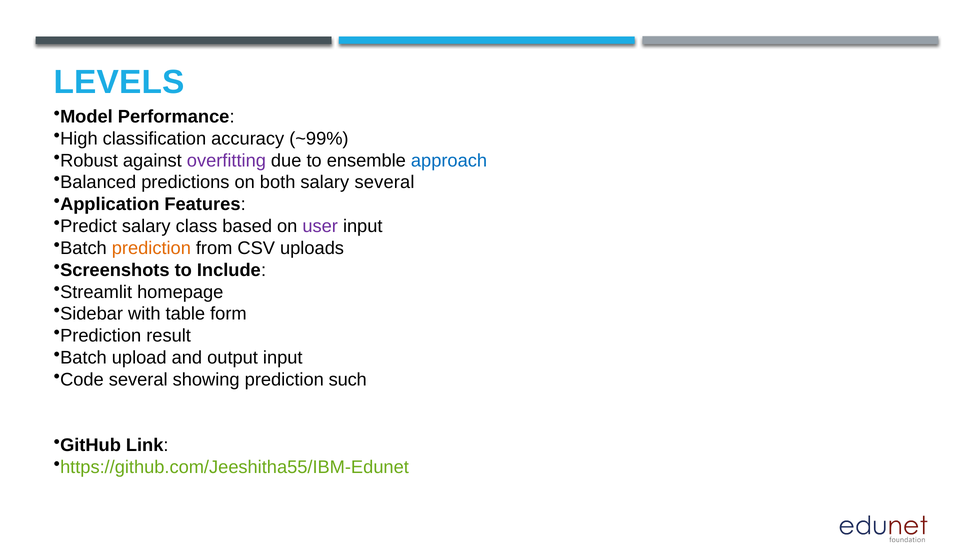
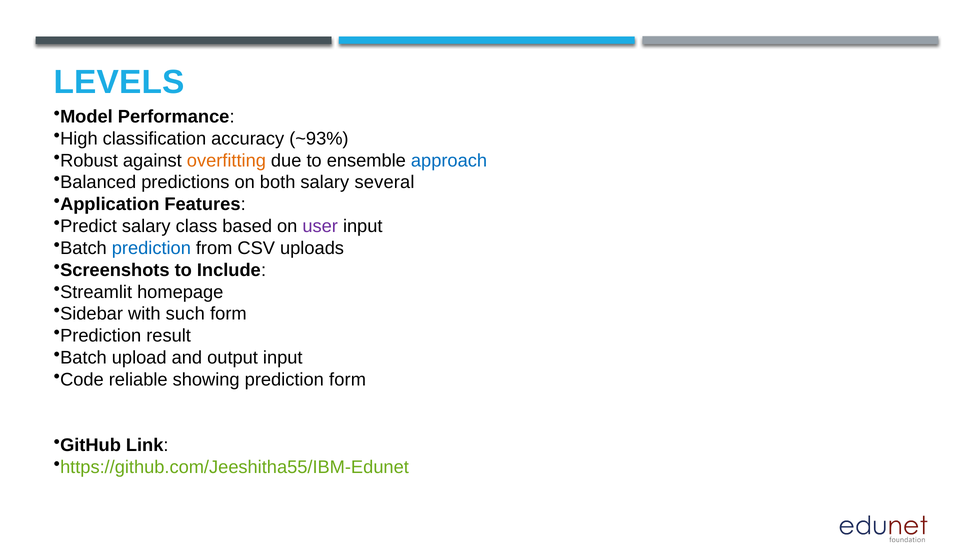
~99%: ~99% -> ~93% (319, 139)
overfitting colour: purple -> orange (226, 160)
prediction colour: orange -> blue (151, 248)
table: table -> such (185, 314)
Code several: several -> reliable (138, 380)
prediction such: such -> form (348, 380)
